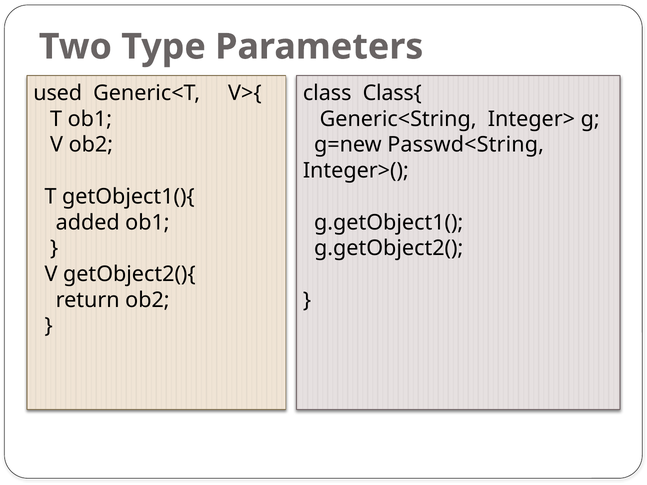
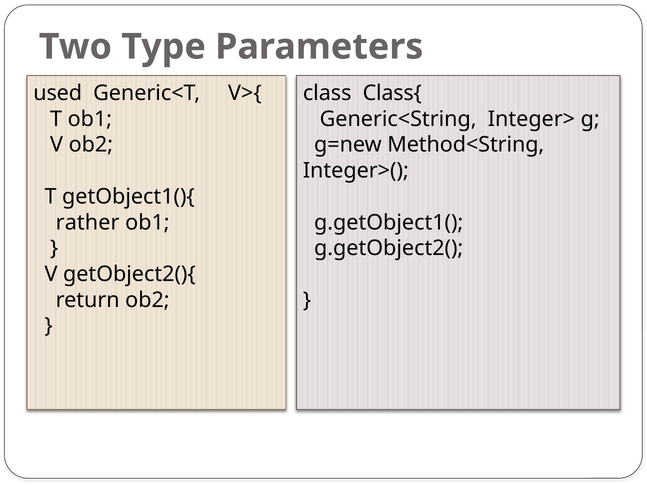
Passwd<String: Passwd<String -> Method<String (466, 145)
added: added -> rather (88, 223)
